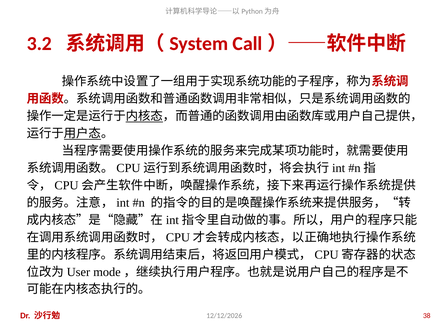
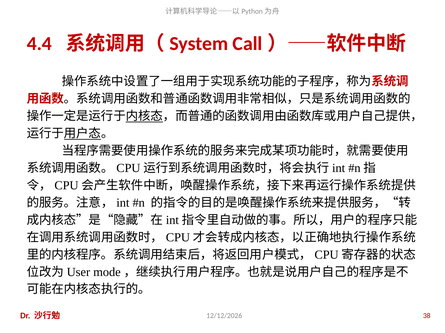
3.2: 3.2 -> 4.4 (39, 44)
